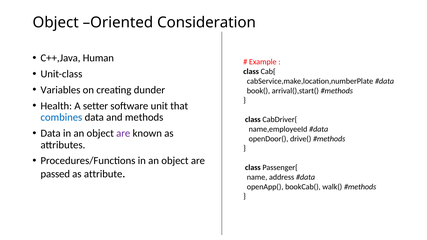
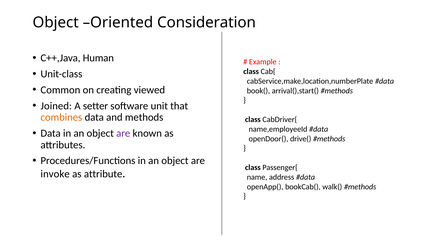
Variables: Variables -> Common (60, 90)
dunder: dunder -> viewed (149, 90)
Health: Health -> Joined (56, 106)
combines colour: blue -> orange (61, 117)
passed: passed -> invoke (55, 174)
